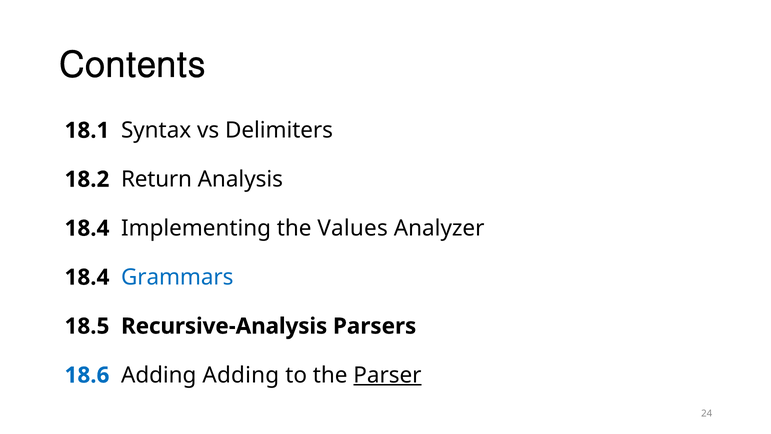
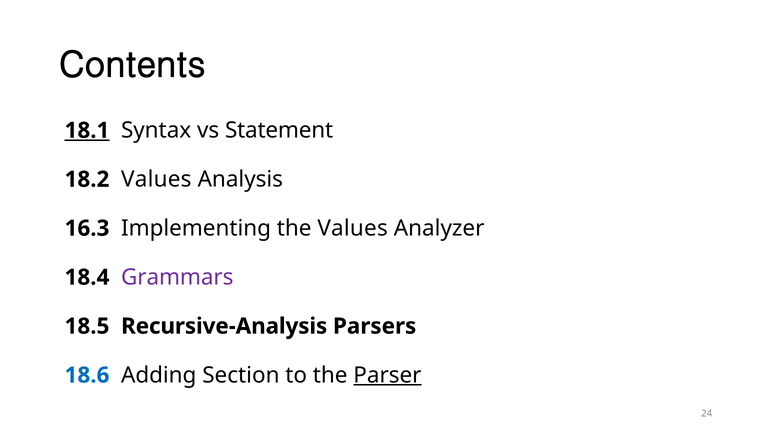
18.1 underline: none -> present (87, 130)
Delimiters: Delimiters -> Statement (279, 130)
18.2 Return: Return -> Values (156, 179)
18.4: 18.4 -> 16.3 (87, 228)
Grammars colour: blue -> purple (177, 277)
Adding Adding: Adding -> Section (241, 375)
